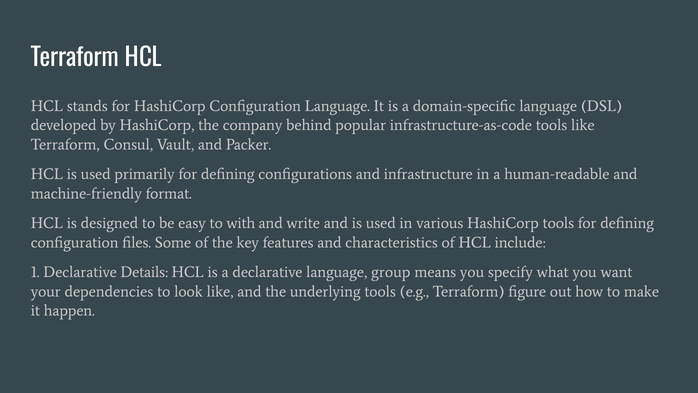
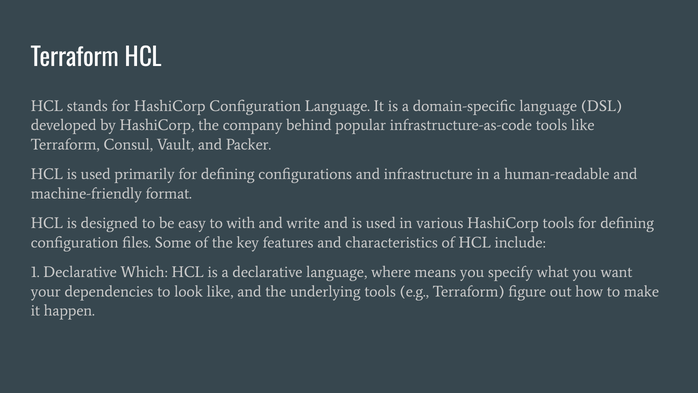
Details: Details -> Which (144, 272)
group: group -> where (391, 272)
